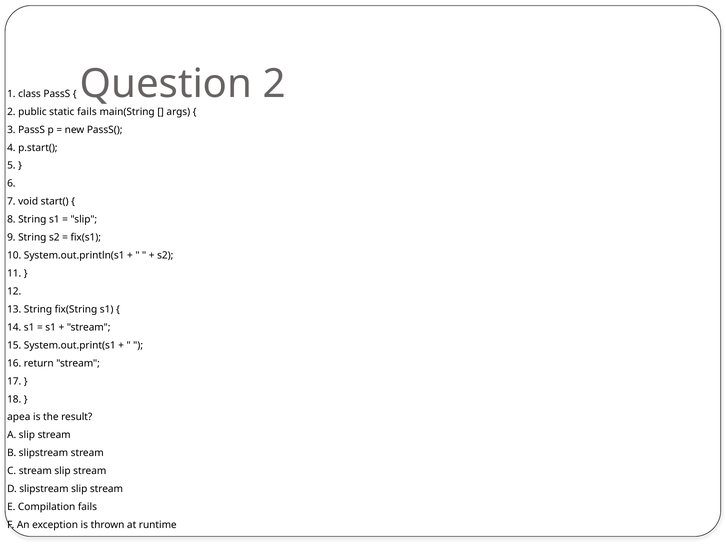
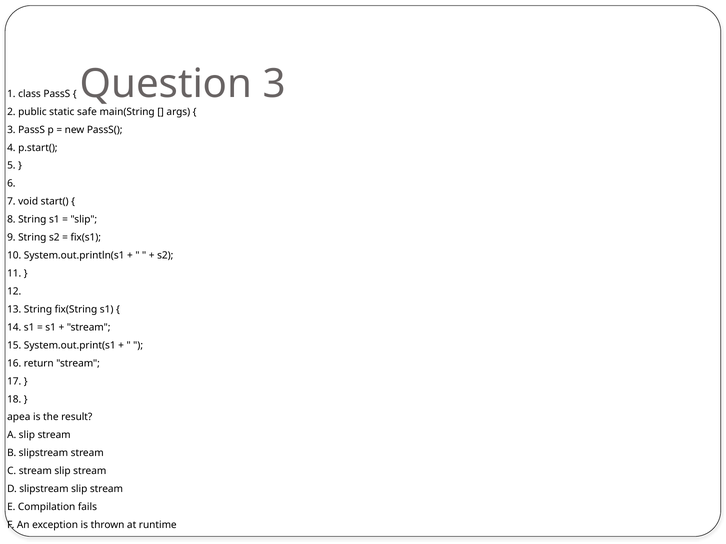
2: 2 -> 3 (274, 84)
static fails: fails -> safe (87, 112)
